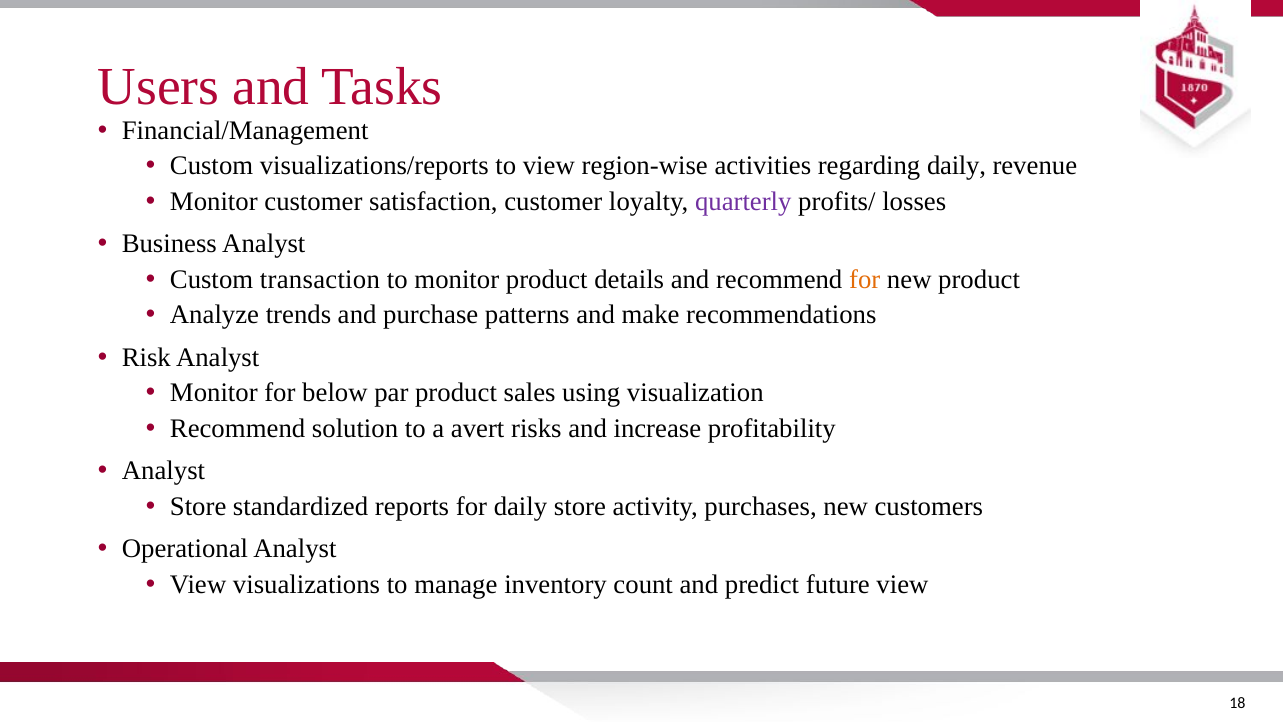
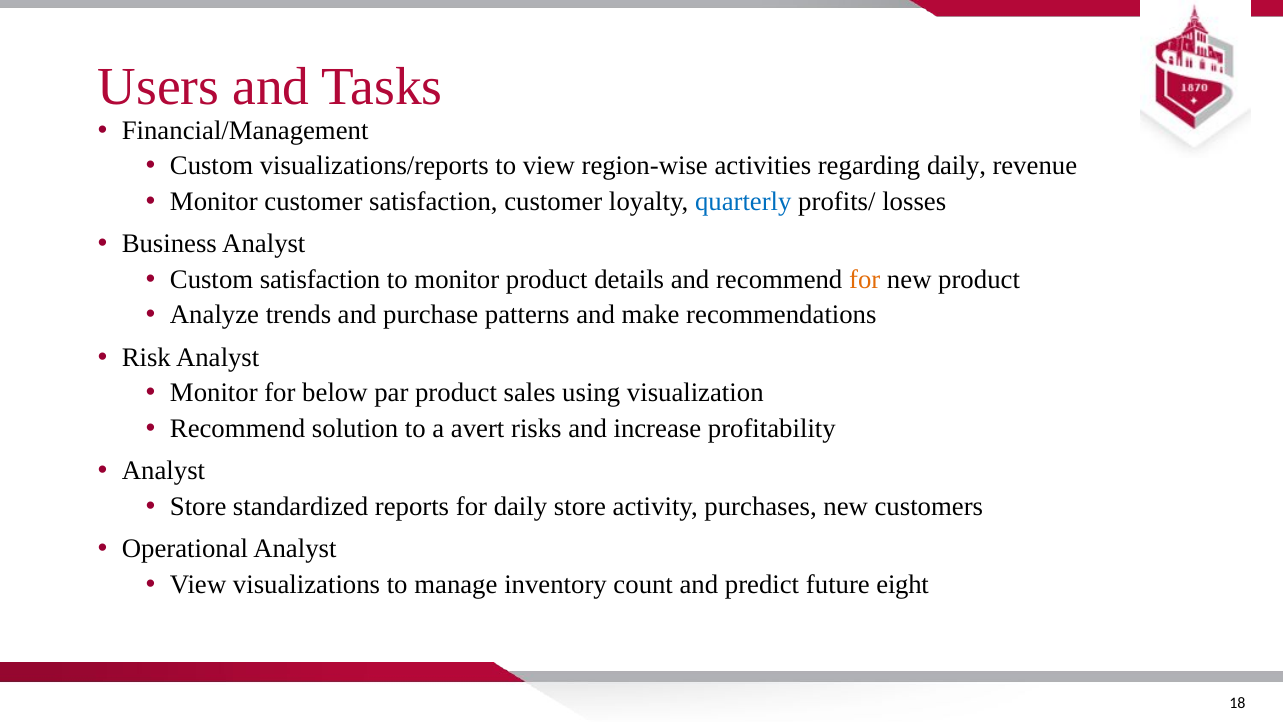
quarterly colour: purple -> blue (743, 202)
Custom transaction: transaction -> satisfaction (320, 279)
future view: view -> eight (903, 584)
